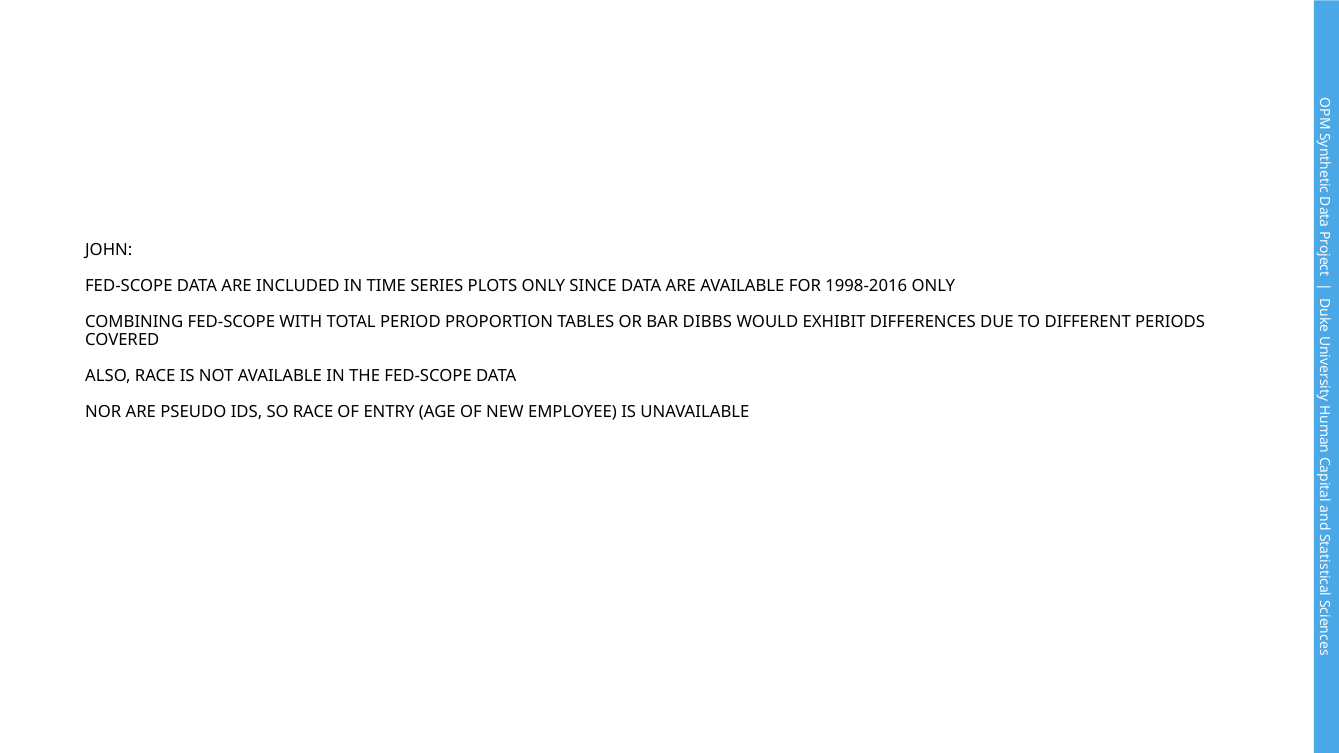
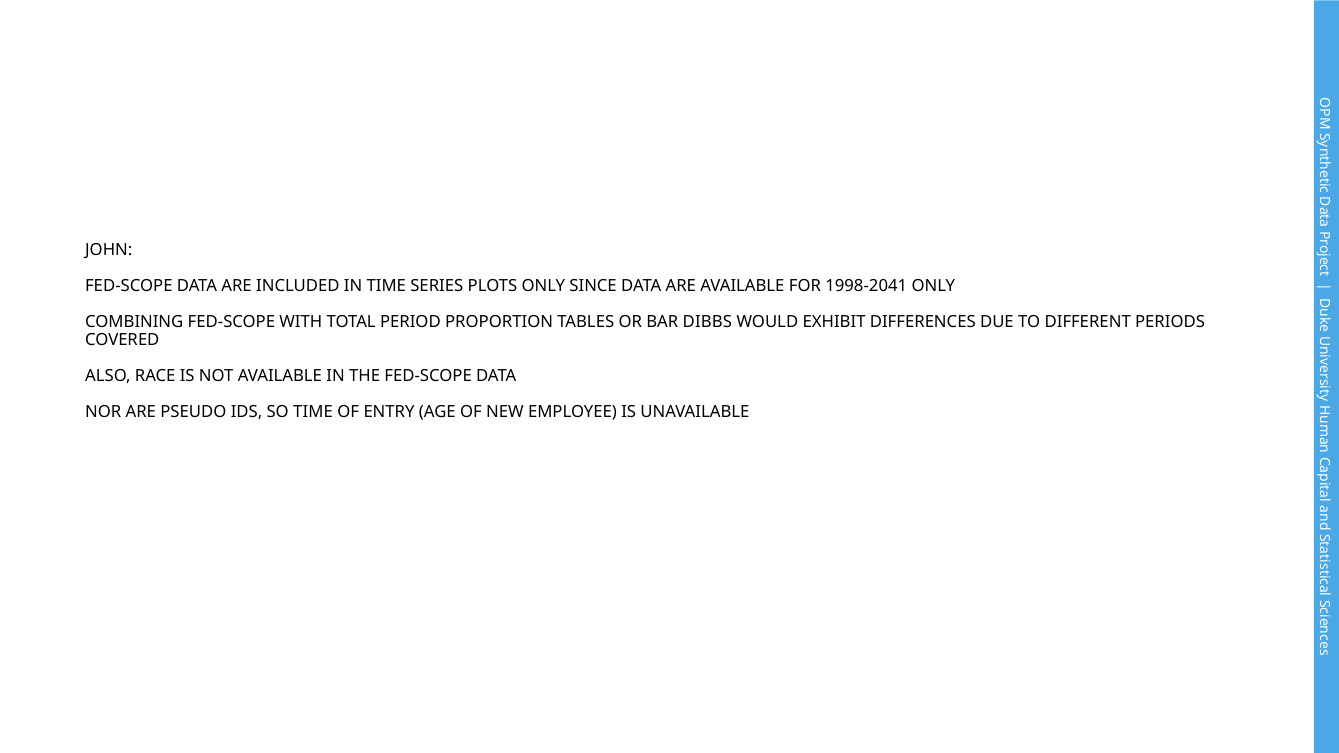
1998-2016: 1998-2016 -> 1998-2041 (866, 286)
SO RACE: RACE -> TIME (313, 412)
